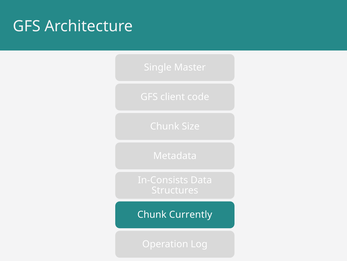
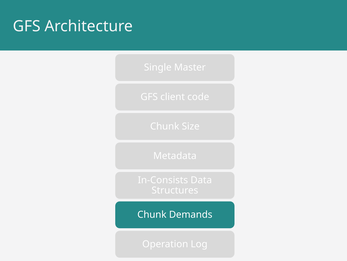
Currently: Currently -> Demands (191, 214)
